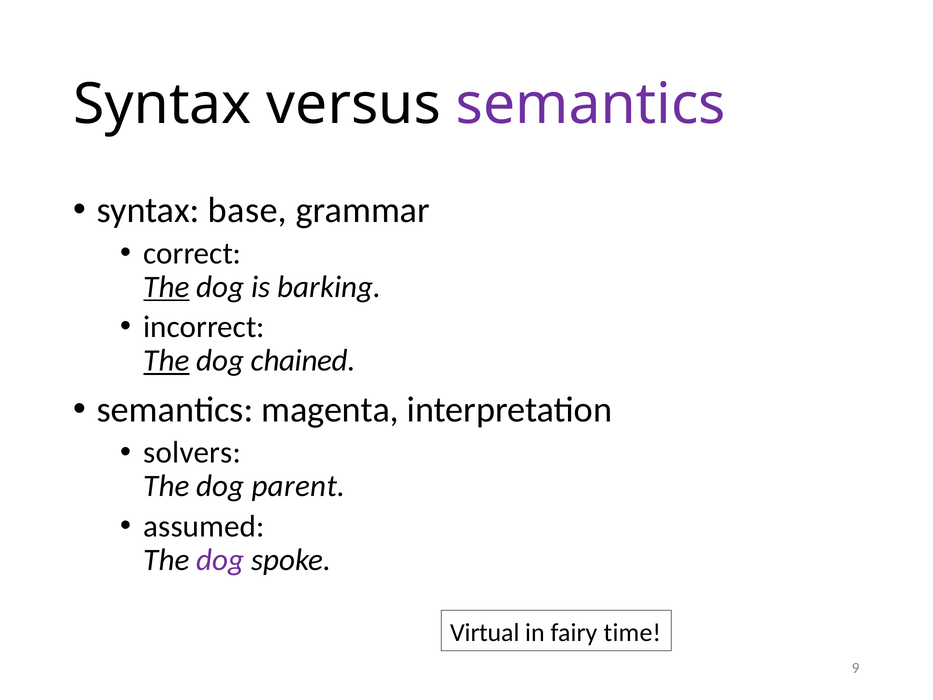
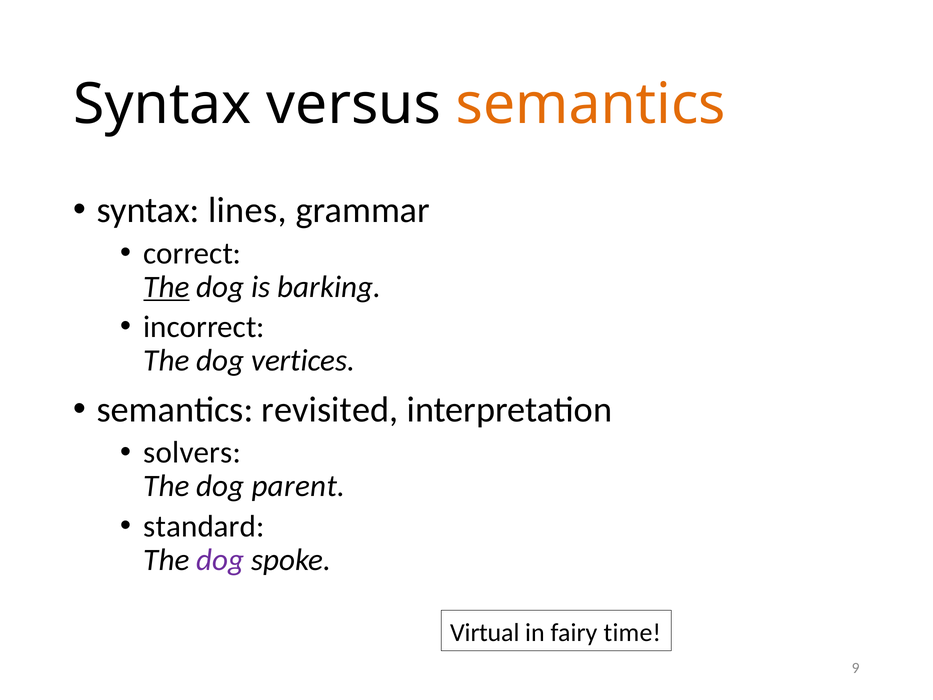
semantics colour: purple -> orange (591, 104)
base: base -> lines (247, 210)
The underline: present -> none (166, 360)
chained: chained -> vertices (303, 360)
magenta: magenta -> revisited (330, 410)
assumed: assumed -> standard (204, 526)
